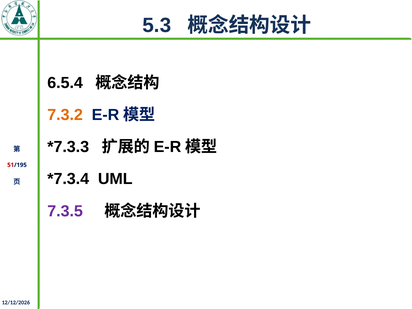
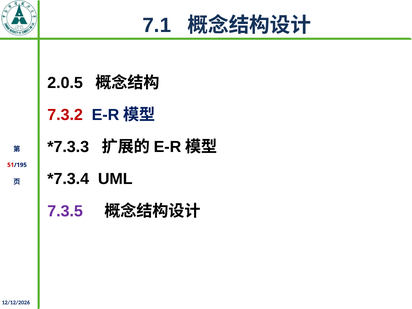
5.3: 5.3 -> 7.1 (157, 25)
6.5.4: 6.5.4 -> 2.0.5 (65, 83)
7.3.2 colour: orange -> red (65, 115)
